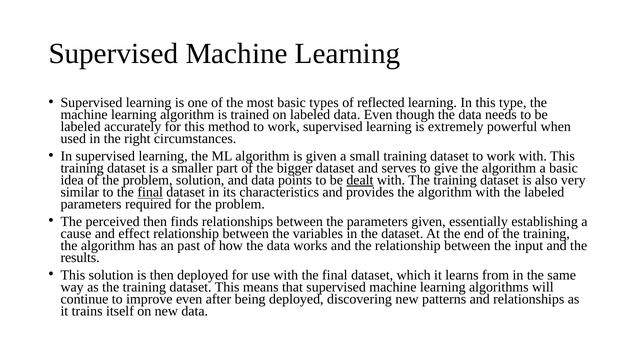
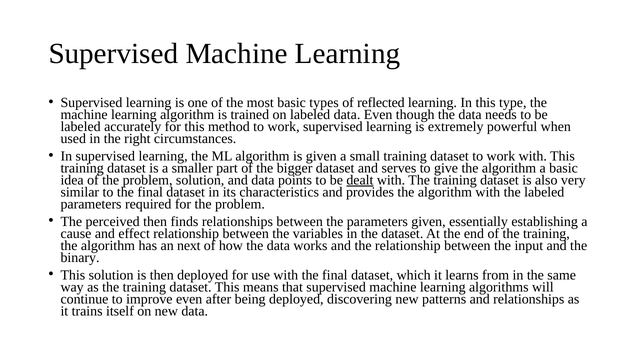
final underline: present -> none (150, 192)
past: past -> next (189, 246)
results: results -> binary (80, 258)
